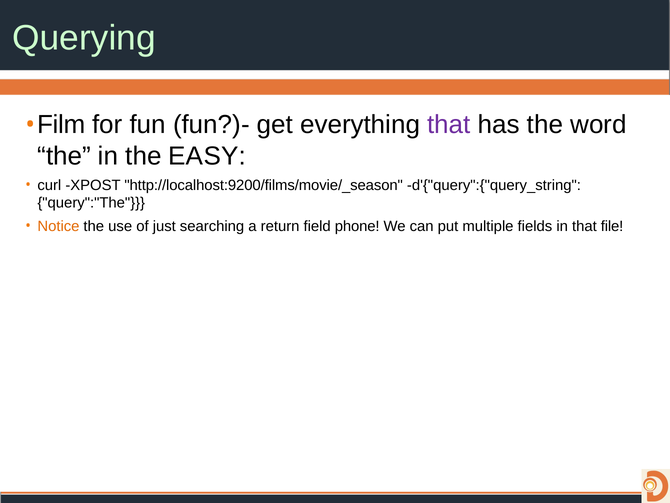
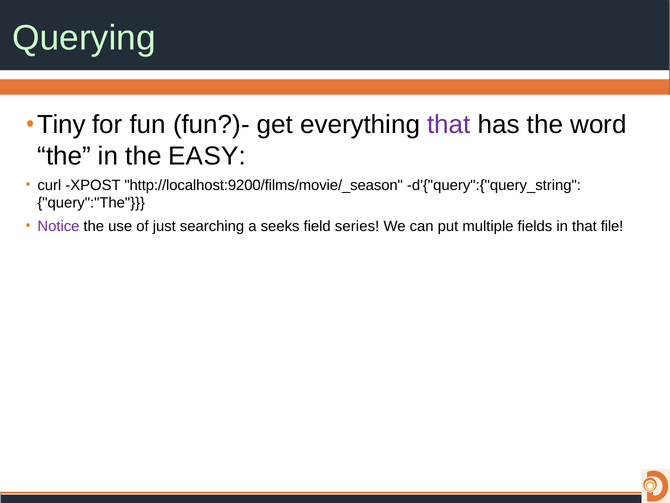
Film: Film -> Tiny (61, 125)
Notice colour: orange -> purple (58, 226)
return: return -> seeks (280, 226)
phone: phone -> series (357, 226)
